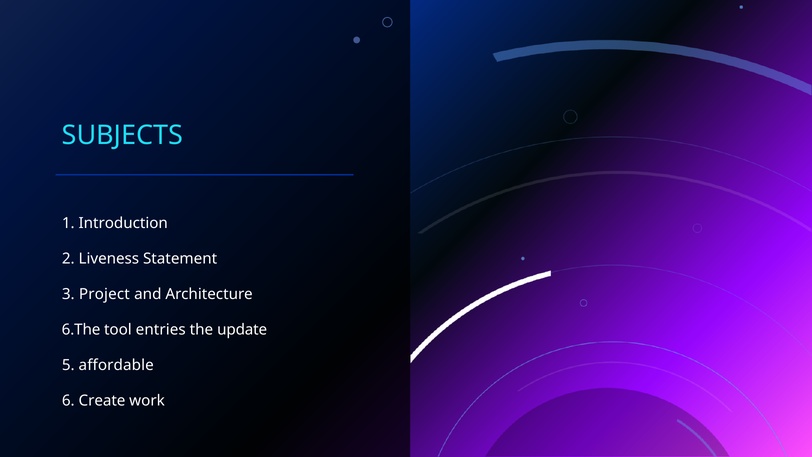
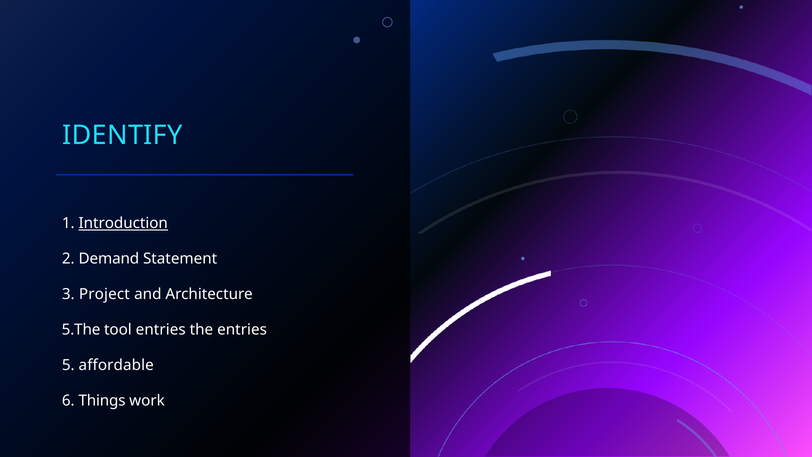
SUBJECTS: SUBJECTS -> IDENTIFY (122, 135)
Introduction underline: none -> present (123, 223)
Liveness: Liveness -> Demand (109, 259)
6.The: 6.The -> 5.The (81, 330)
the update: update -> entries (242, 330)
Create: Create -> Things (102, 401)
